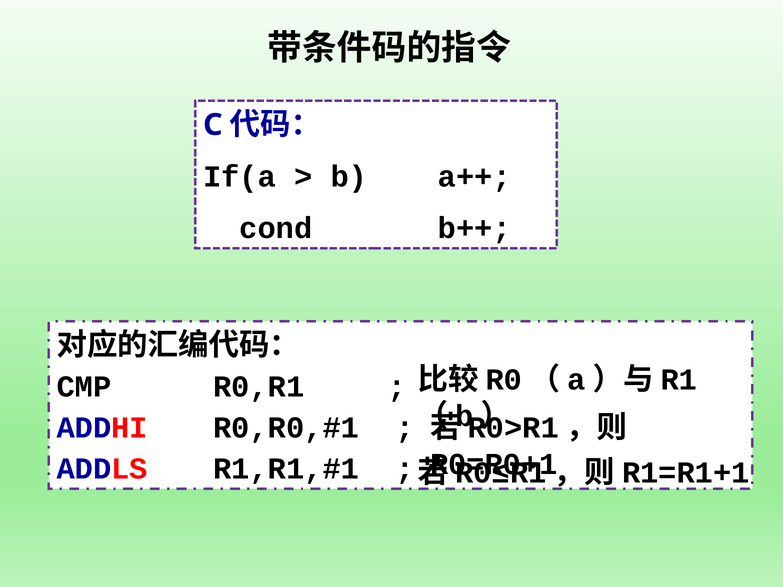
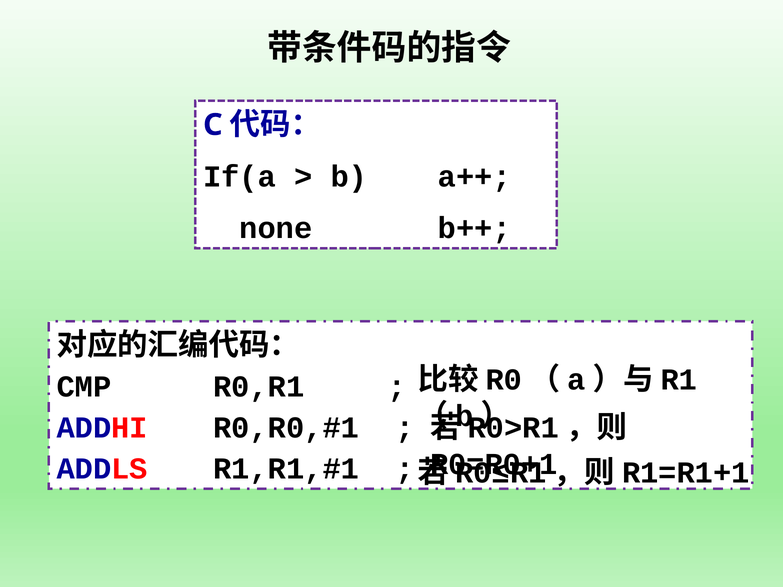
cond: cond -> none (276, 228)
